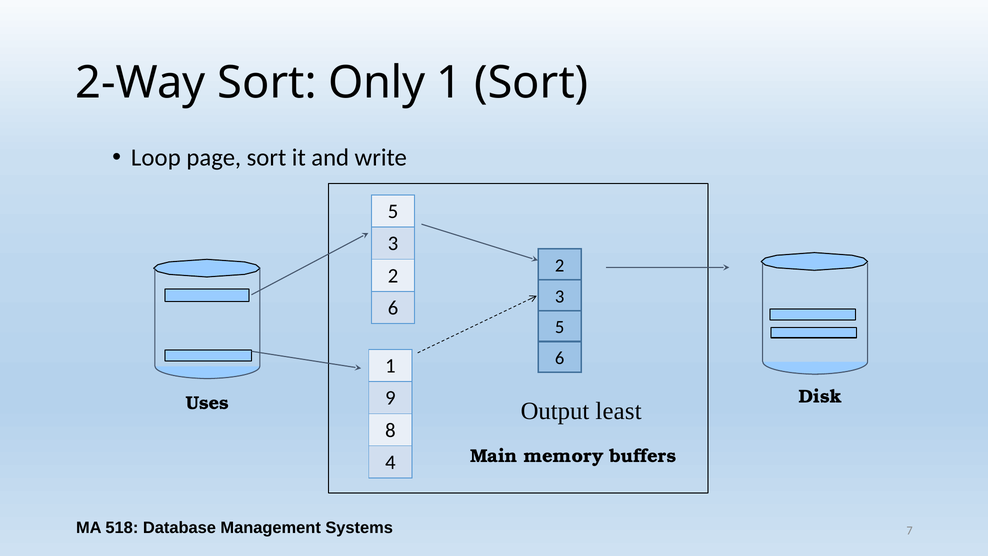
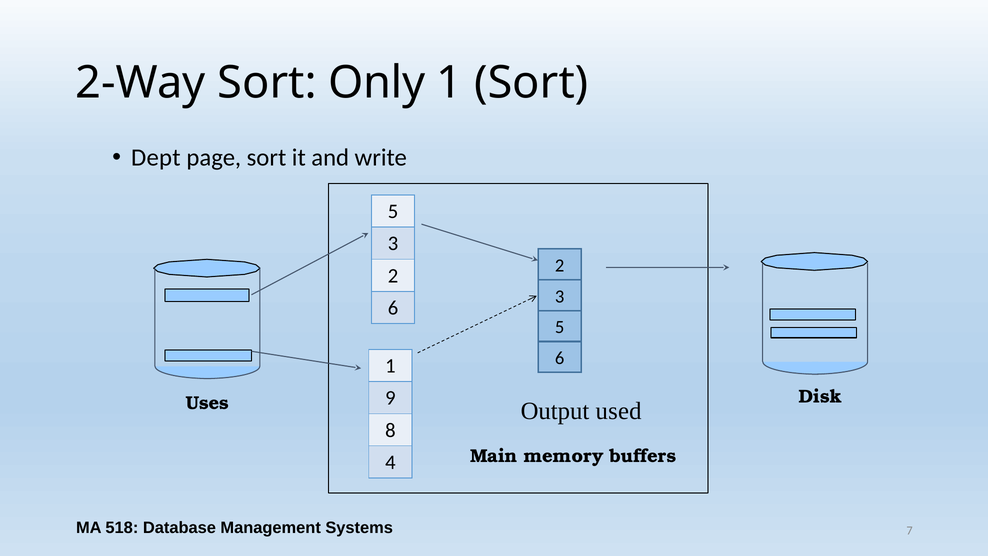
Loop: Loop -> Dept (156, 157)
least: least -> used (619, 411)
